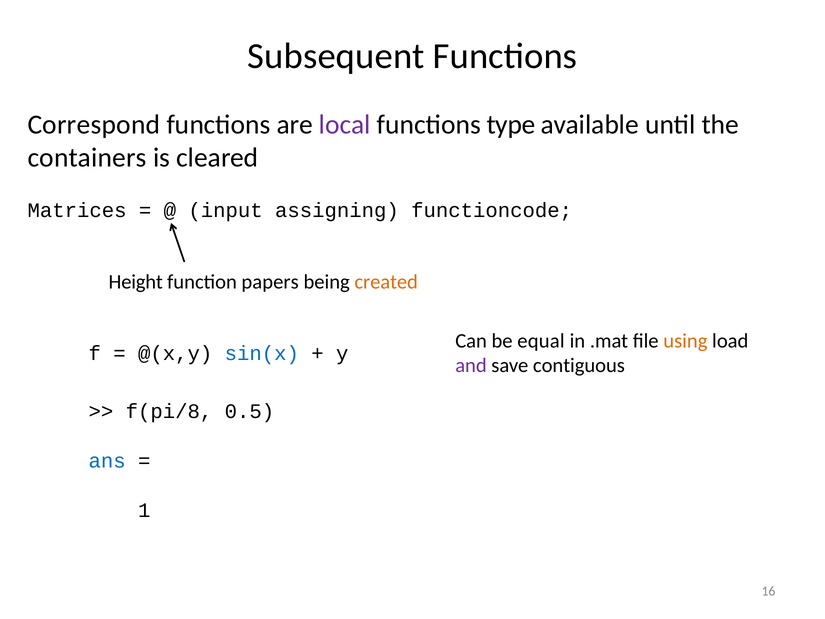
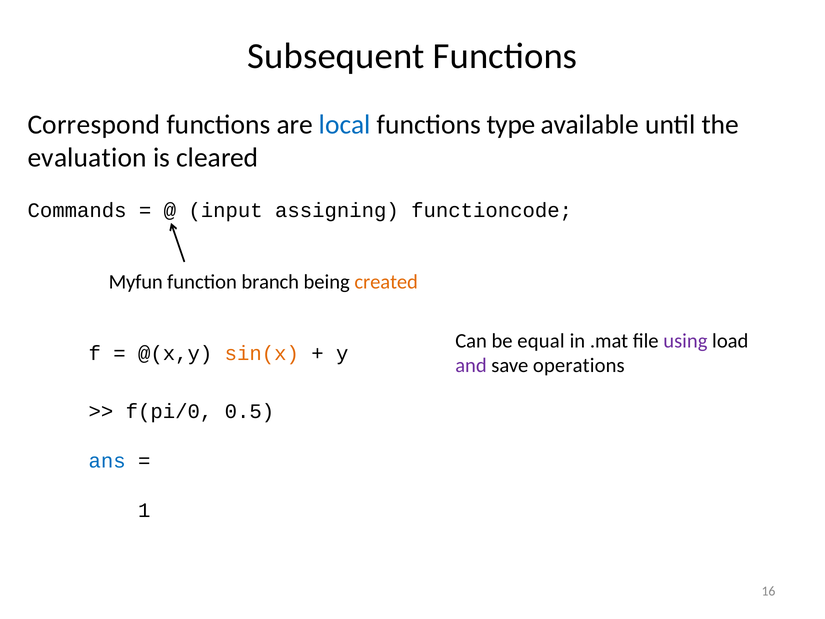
local colour: purple -> blue (345, 124)
containers: containers -> evaluation (87, 157)
Matrices: Matrices -> Commands (77, 211)
Height: Height -> Myfun (136, 282)
papers: papers -> branch (270, 282)
using colour: orange -> purple (685, 341)
sin(x colour: blue -> orange (262, 353)
contiguous: contiguous -> operations (579, 365)
f(pi/8: f(pi/8 -> f(pi/0 (169, 411)
